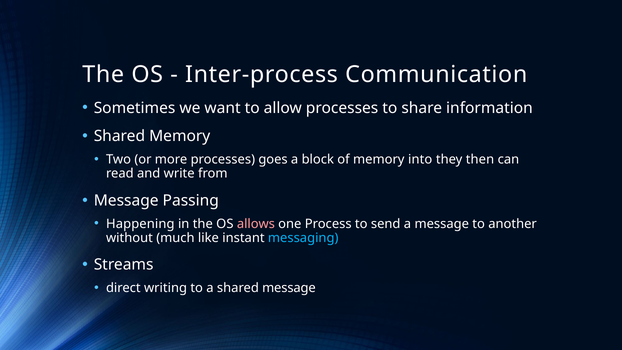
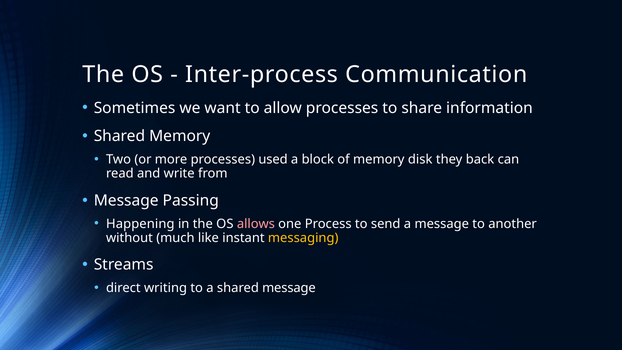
goes: goes -> used (273, 159)
into: into -> disk (420, 159)
then: then -> back (480, 159)
messaging colour: light blue -> yellow (303, 238)
